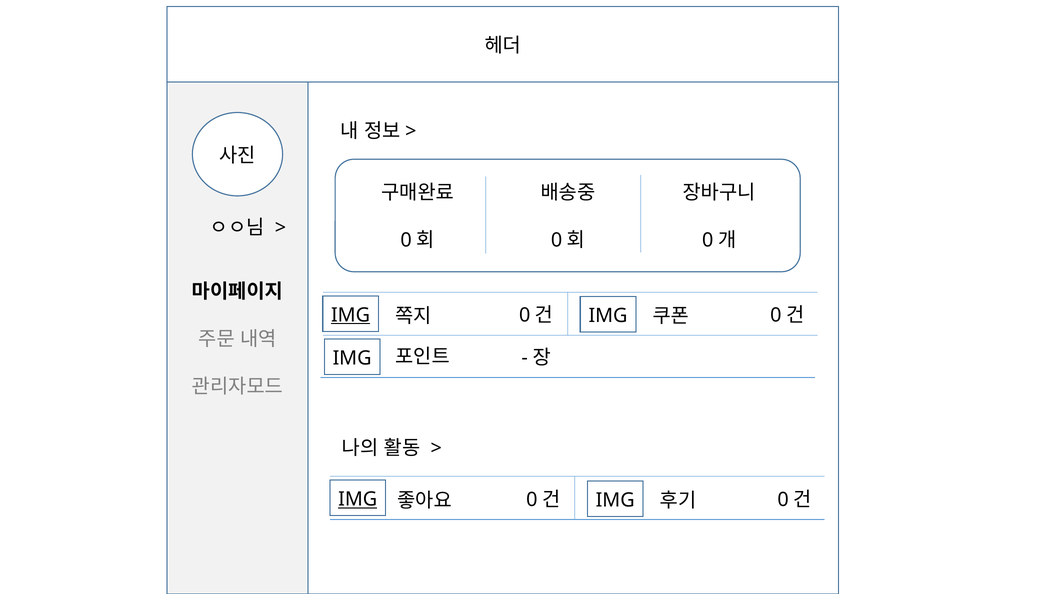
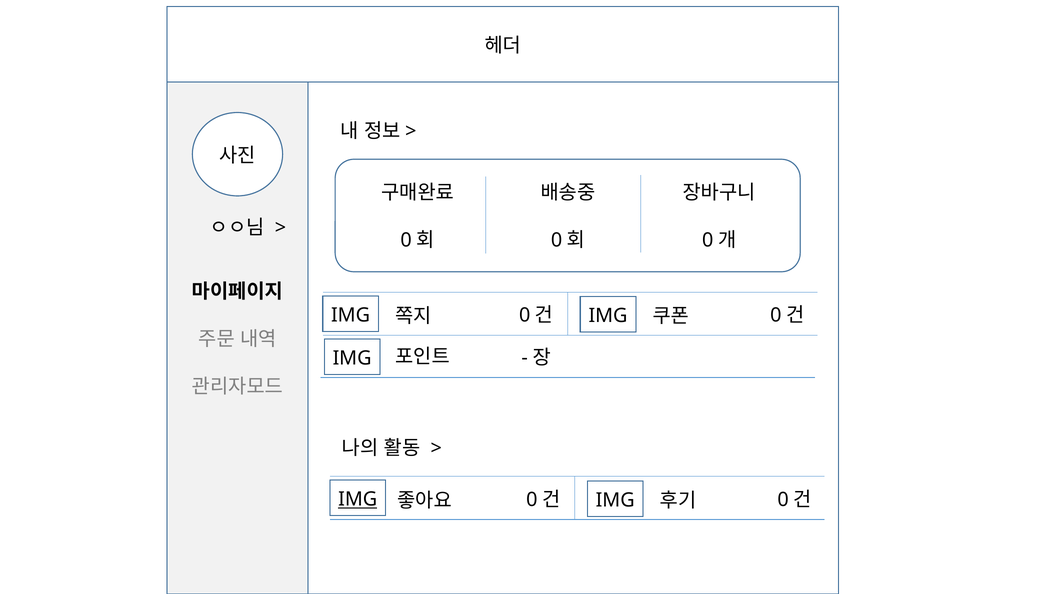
IMG underline: present -> none (351, 315)
